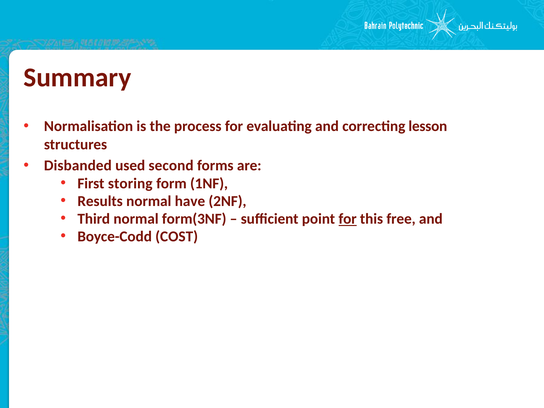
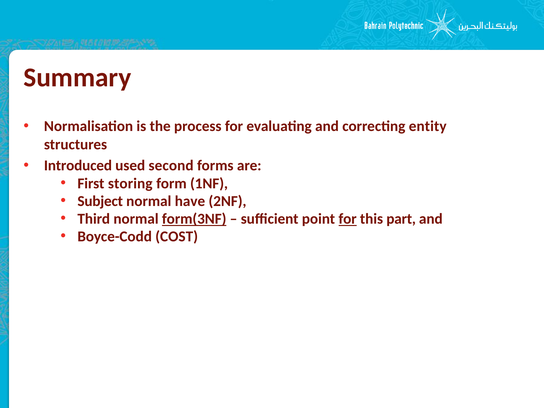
lesson: lesson -> entity (428, 126)
Disbanded: Disbanded -> Introduced (78, 166)
Results: Results -> Subject (100, 201)
form(3NF underline: none -> present (194, 219)
free: free -> part (401, 219)
